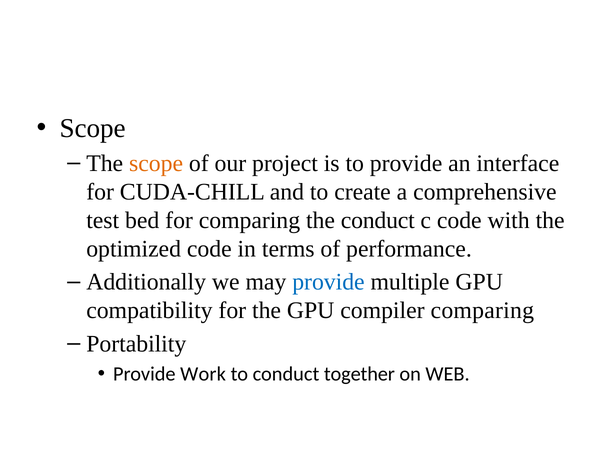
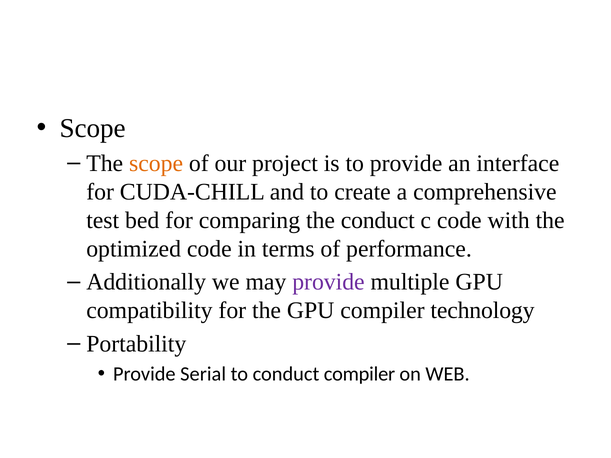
provide colour: blue -> purple (328, 282)
compiler comparing: comparing -> technology (483, 311)
Work: Work -> Serial (203, 374)
conduct together: together -> compiler (359, 374)
